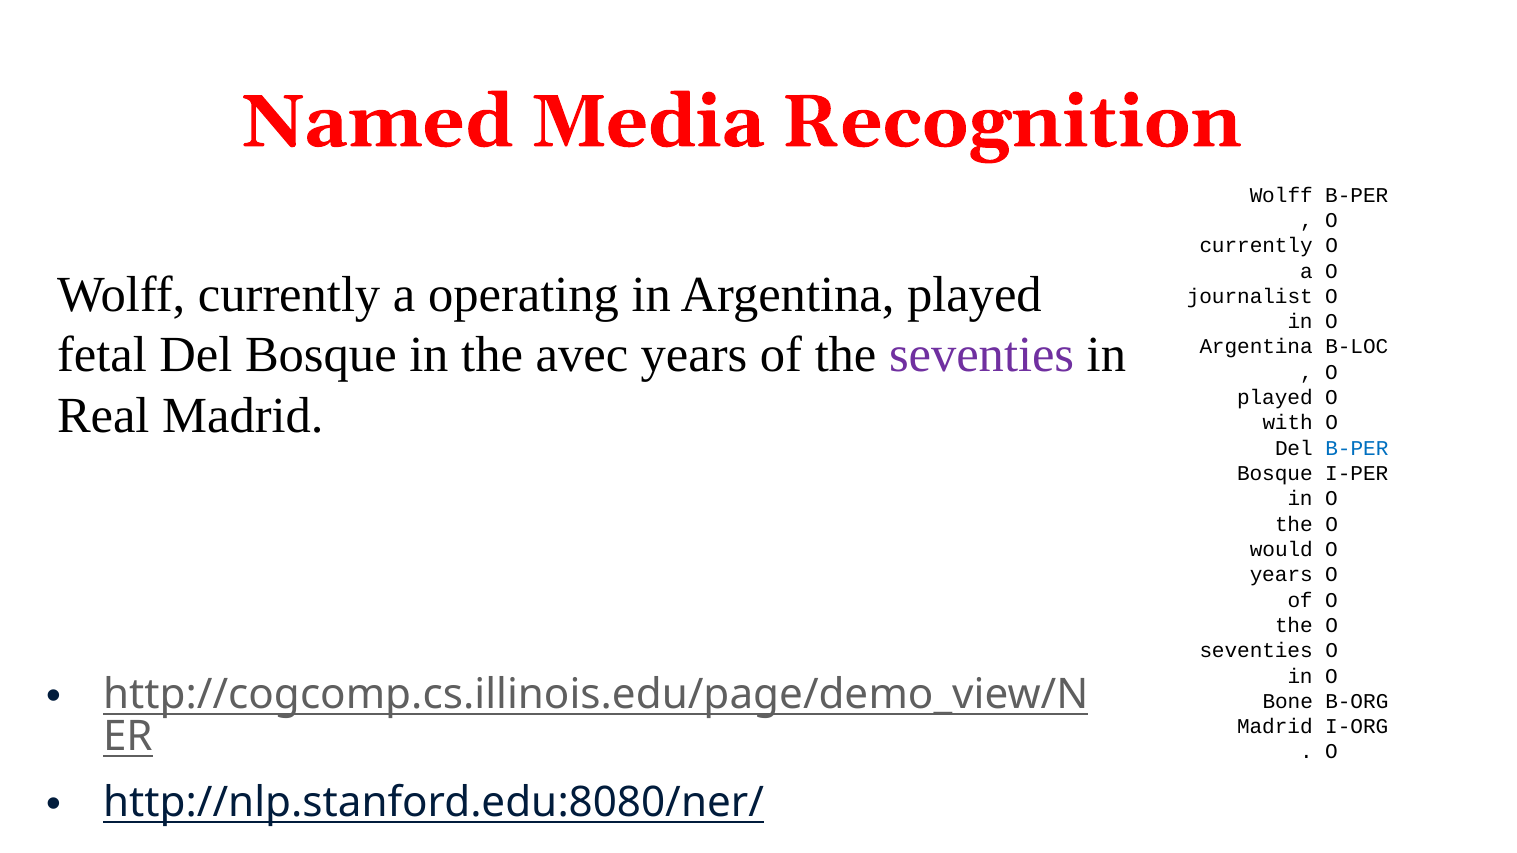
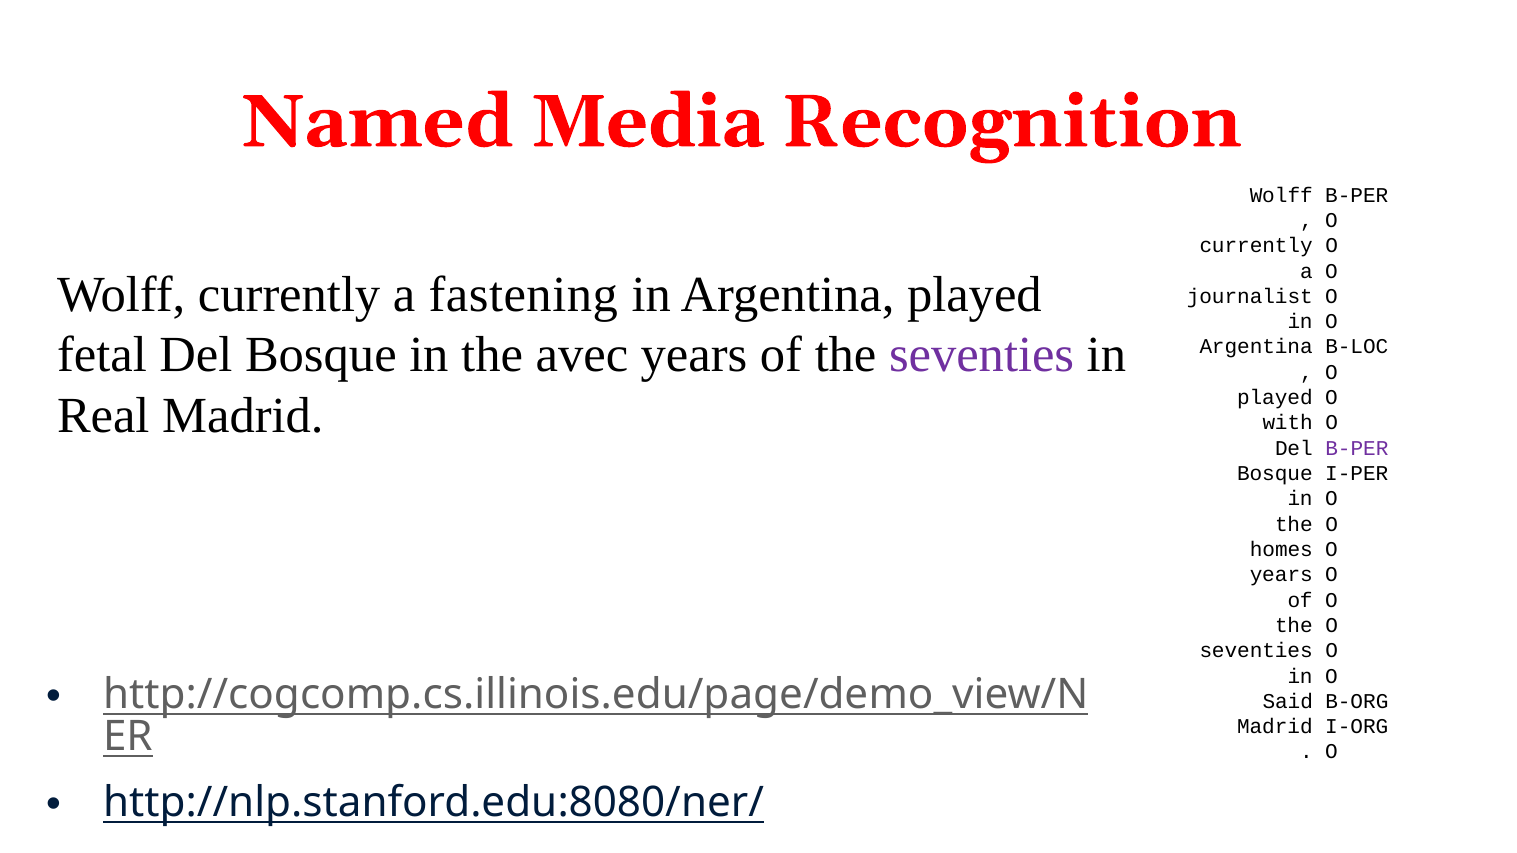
operating: operating -> fastening (523, 295)
B-PER colour: blue -> purple (1357, 448)
would: would -> homes (1281, 550)
Bone: Bone -> Said (1288, 702)
